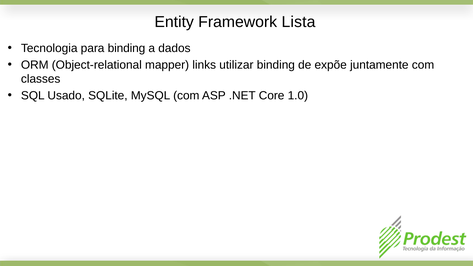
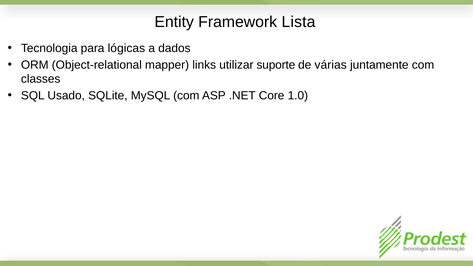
para binding: binding -> lógicas (126, 48)
utilizar binding: binding -> suporte (276, 65)
expõe: expõe -> várias (331, 65)
